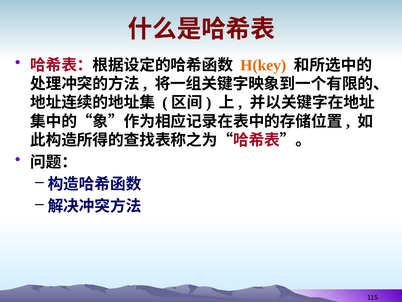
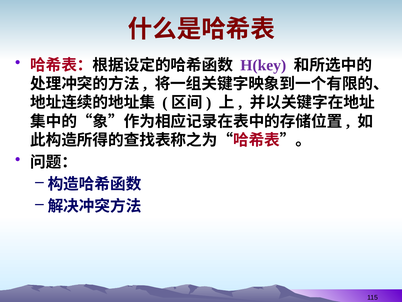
H(key colour: orange -> purple (263, 65)
